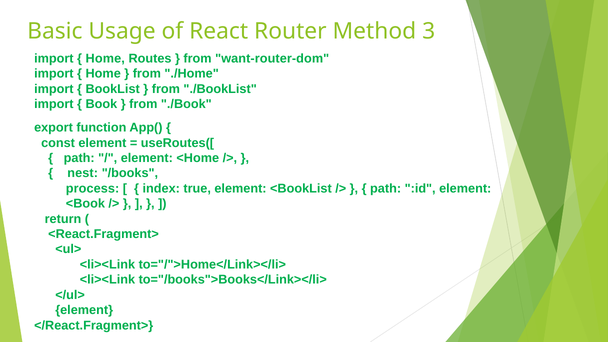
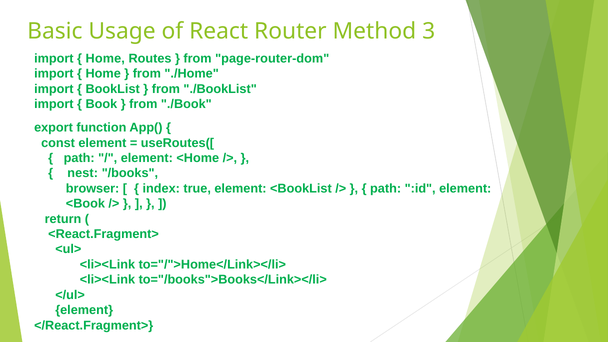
want-router-dom: want-router-dom -> page-router-dom (272, 58)
process: process -> browser (93, 188)
